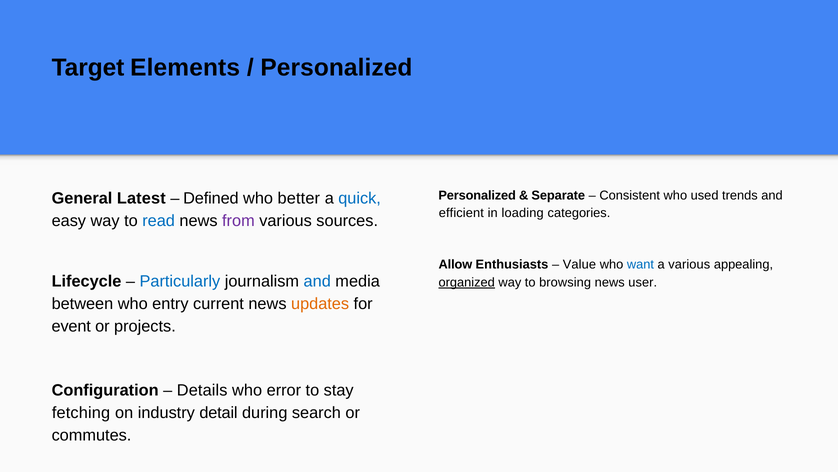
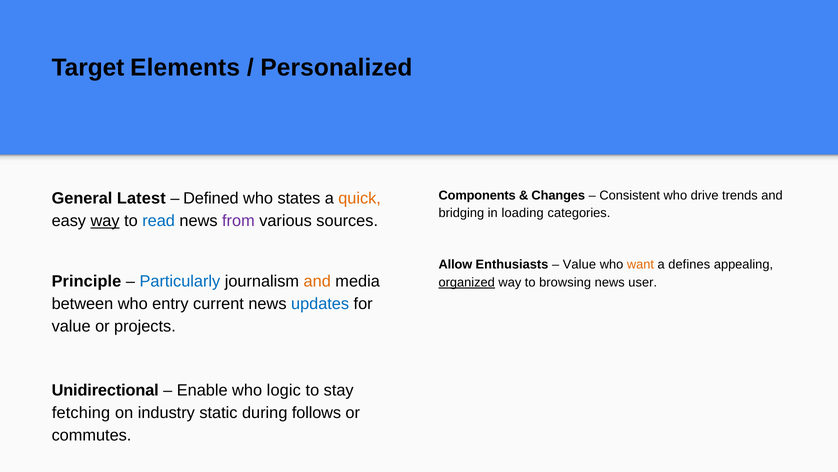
Personalized: Personalized -> Components (477, 195)
Separate: Separate -> Changes (558, 195)
used: used -> drive (705, 195)
better: better -> states (299, 198)
quick colour: blue -> orange (360, 198)
efficient: efficient -> bridging (461, 213)
way underline: none -> present (105, 221)
want colour: blue -> orange (640, 264)
a various: various -> defines (689, 264)
Lifecycle: Lifecycle -> Principle (86, 281)
and colour: blue -> orange (317, 281)
updates colour: orange -> blue (320, 304)
event: event -> value (71, 326)
Configuration: Configuration -> Unidirectional (105, 390)
Details: Details -> Enable (202, 390)
error: error -> logic (284, 390)
detail: detail -> static (218, 412)
search: search -> follows (316, 412)
